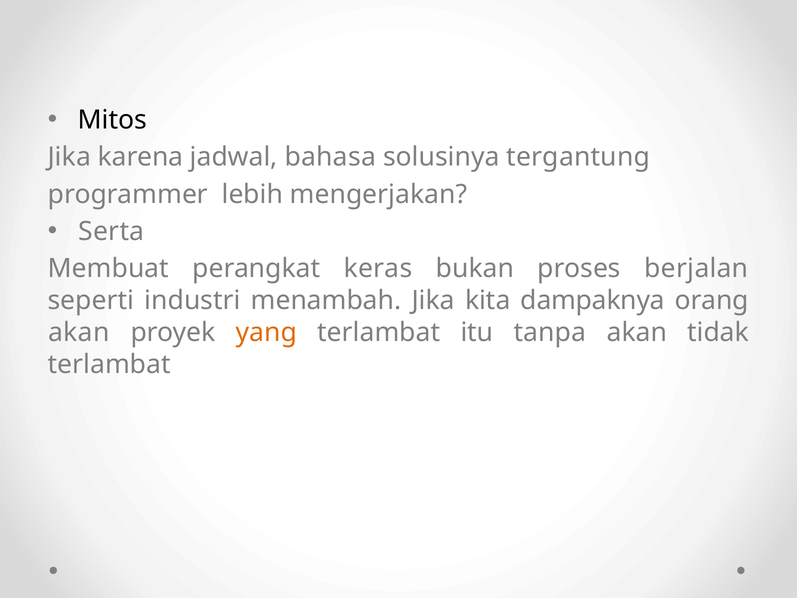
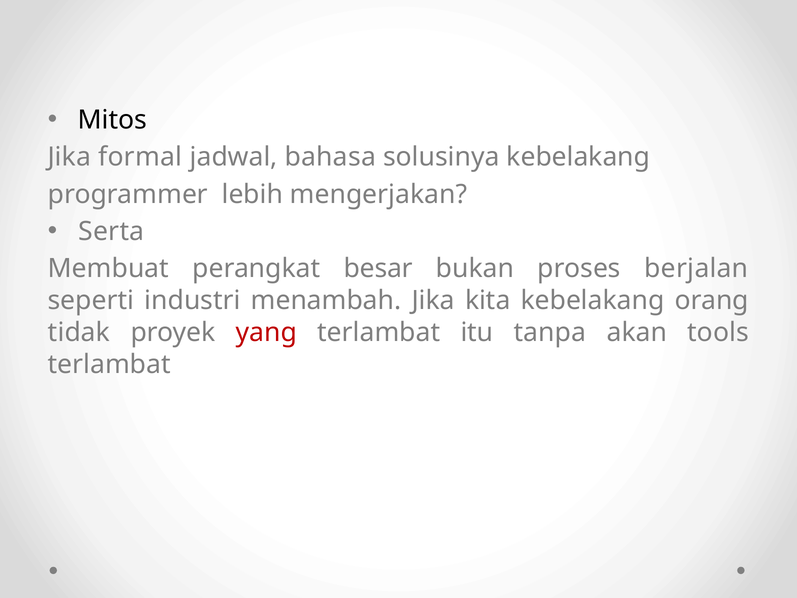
karena: karena -> formal (140, 157)
solusinya tergantung: tergantung -> kebelakang (578, 157)
keras: keras -> besar (378, 269)
kita dampaknya: dampaknya -> kebelakang (593, 300)
akan: akan -> tidak (79, 332)
yang colour: orange -> red (266, 332)
tidak: tidak -> tools (718, 332)
